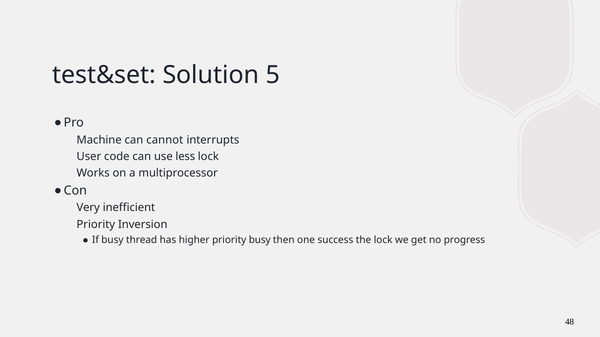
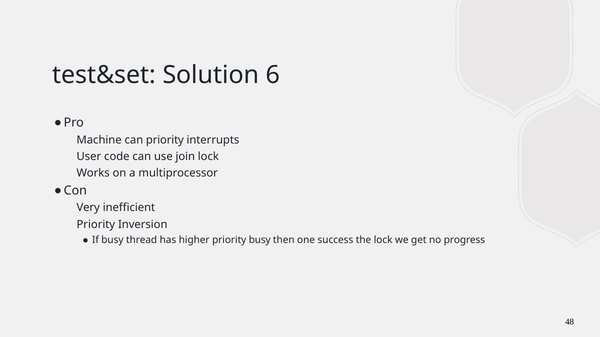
5: 5 -> 6 (273, 75)
can cannot: cannot -> priority (165, 140)
less: less -> join (185, 157)
